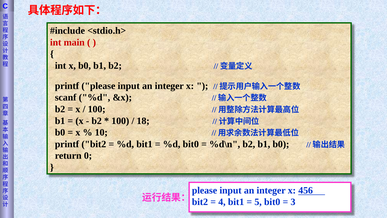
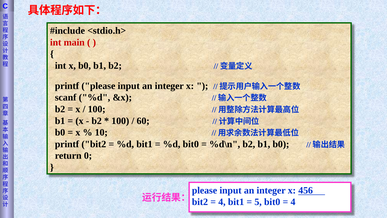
18: 18 -> 60 (143, 121)
3: 3 -> 4 (293, 202)
